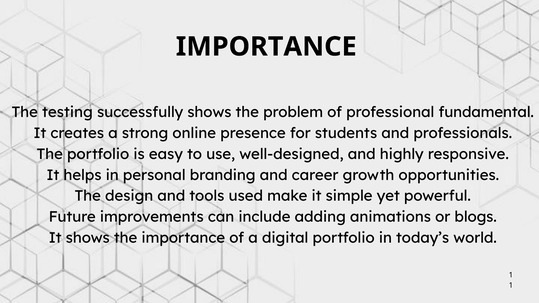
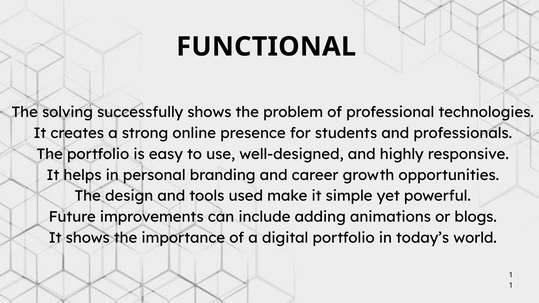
IMPORTANCE: IMPORTANCE -> FUNCTIONAL (266, 47)
testing: testing -> solving (68, 112)
fundamental: fundamental -> technologies (486, 112)
